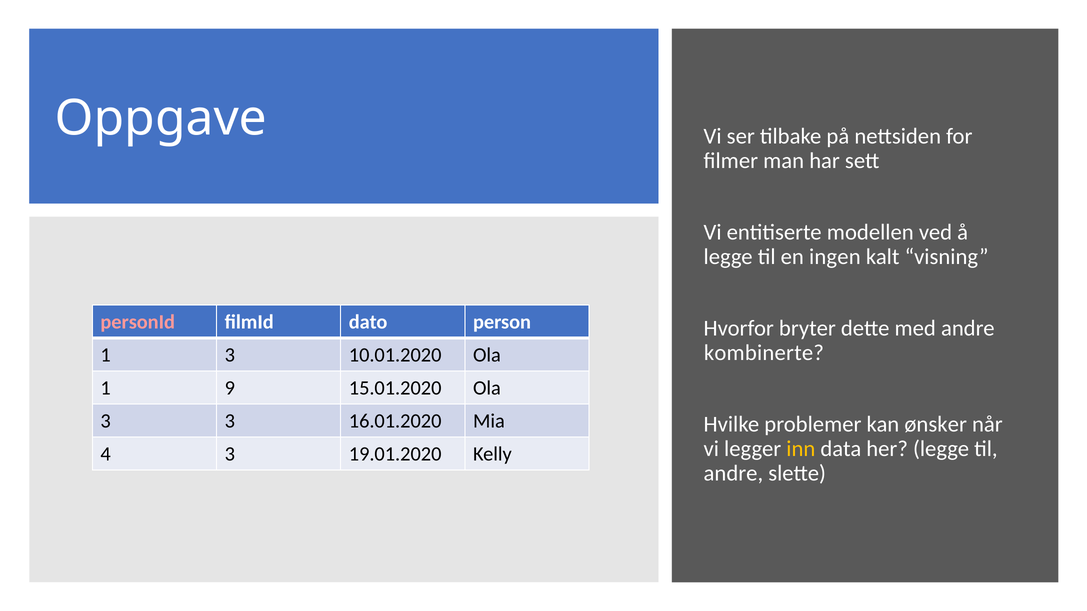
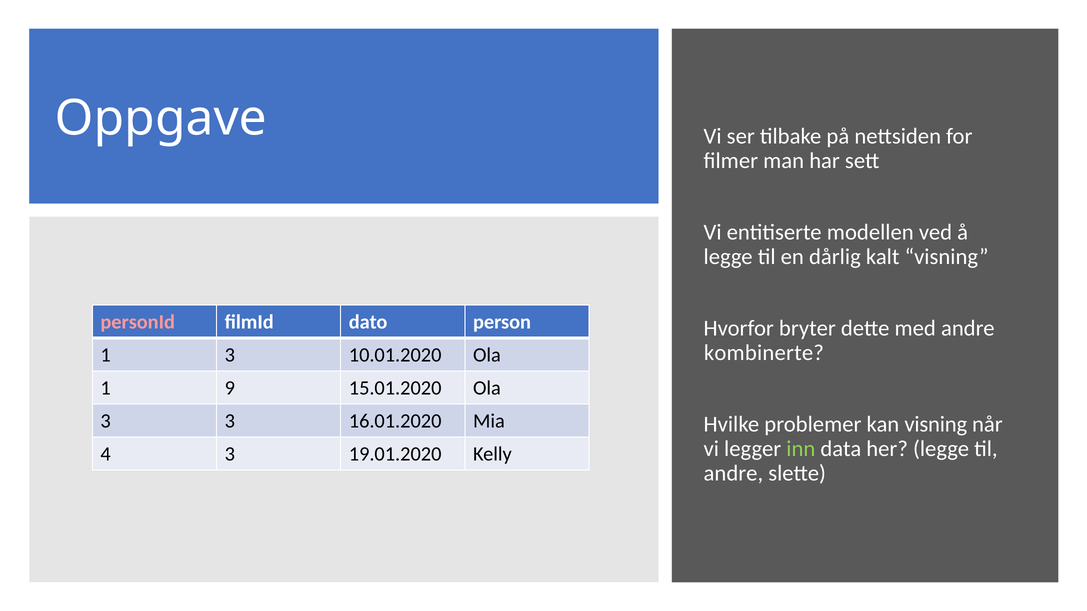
ingen: ingen -> dårlig (835, 257)
kan ønsker: ønsker -> visning (936, 425)
inn colour: yellow -> light green (801, 449)
